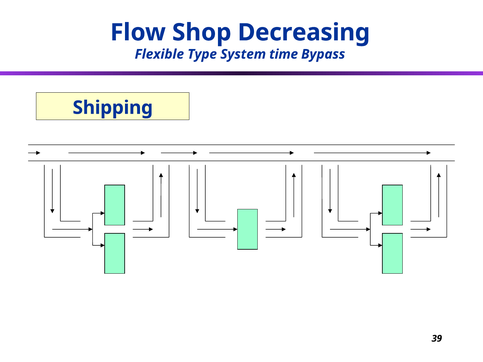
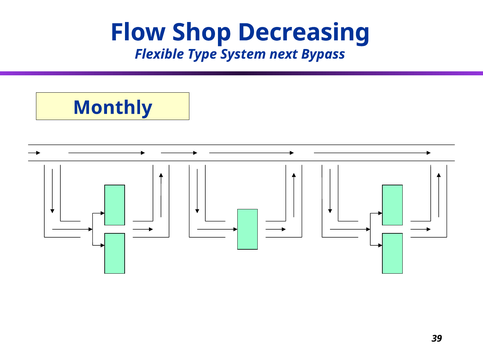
time: time -> next (284, 54)
Shipping: Shipping -> Monthly (113, 108)
